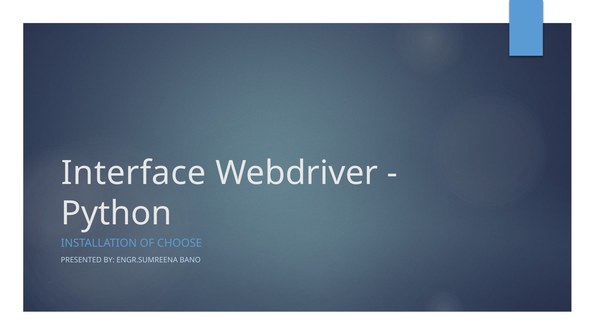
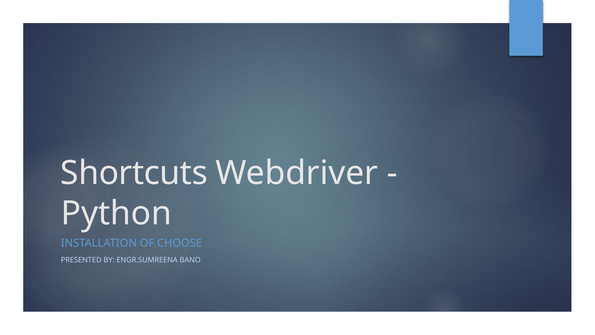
Interface: Interface -> Shortcuts (134, 173)
